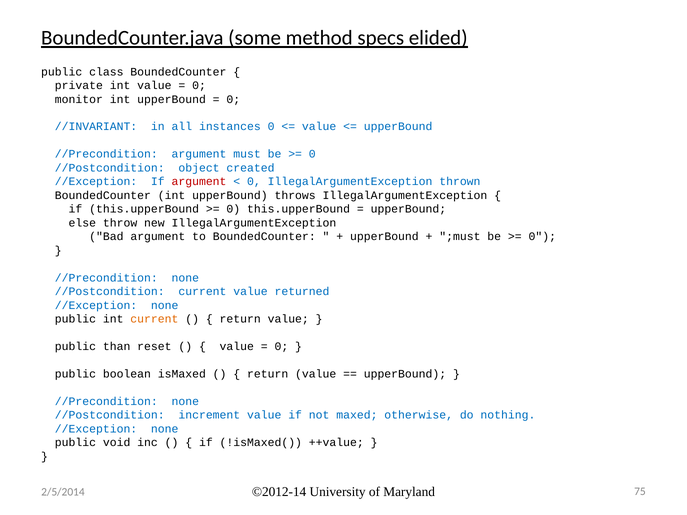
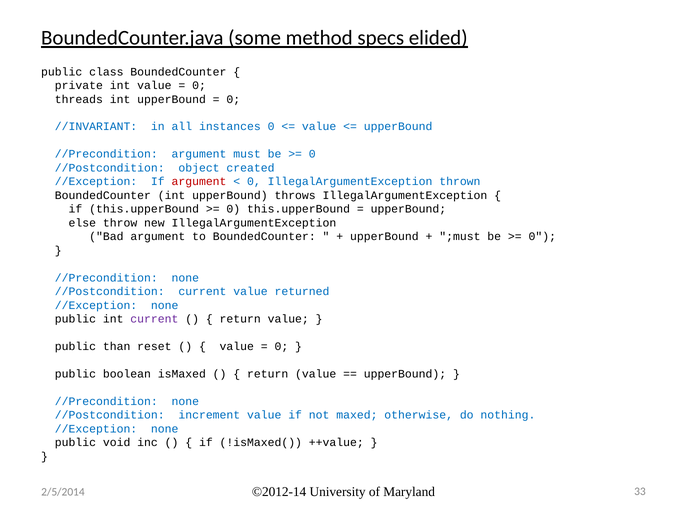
monitor: monitor -> threads (79, 99)
current colour: orange -> purple (154, 319)
75: 75 -> 33 (640, 492)
